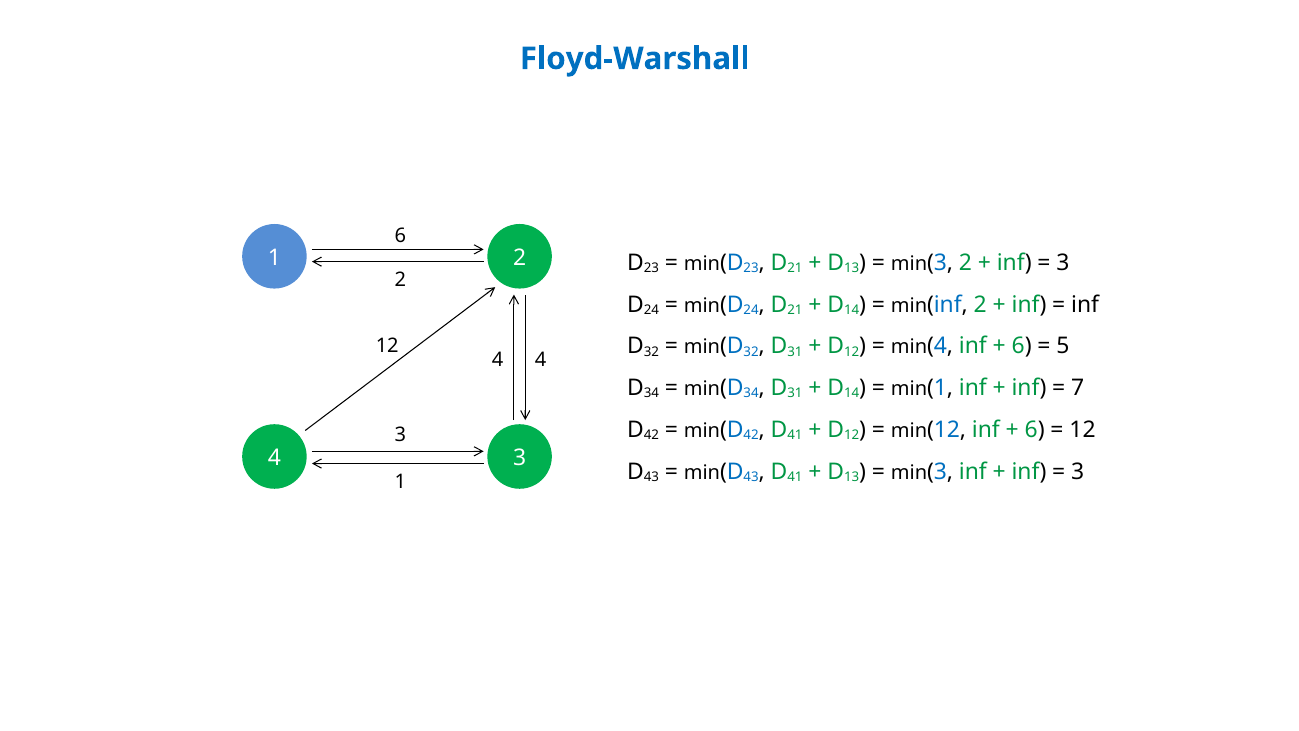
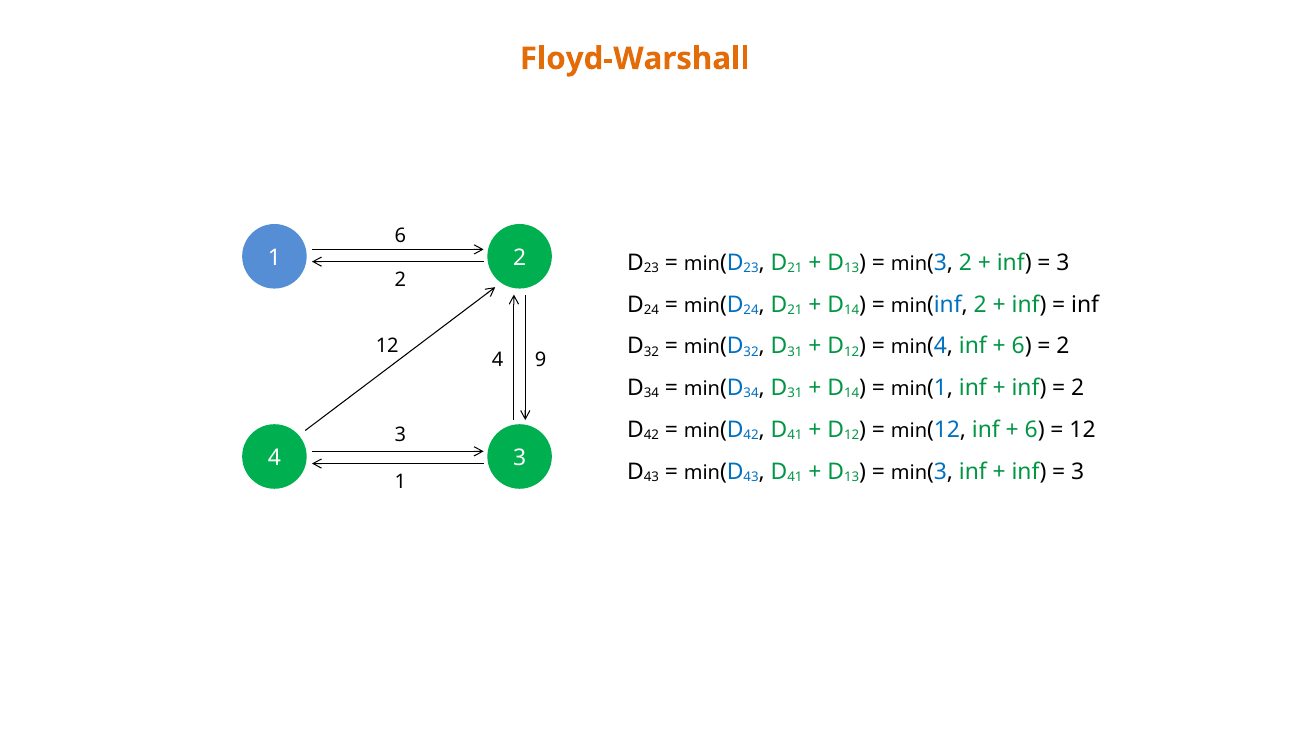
Floyd-Warshall colour: blue -> orange (635, 59)
5: 5 -> 2 (1063, 346)
4 4: 4 -> 9 (541, 360)
7: 7 -> 2 (1078, 388)
